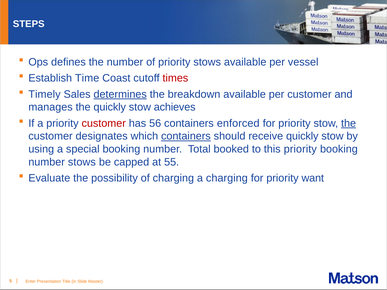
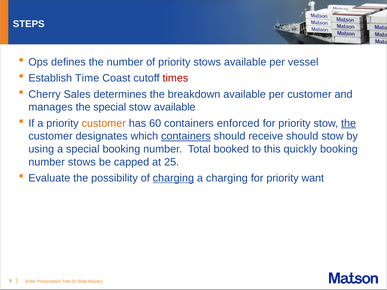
Timely: Timely -> Cherry (45, 94)
determines underline: present -> none (120, 94)
the quickly: quickly -> special (110, 107)
stow achieves: achieves -> available (175, 107)
customer colour: red -> orange (104, 123)
56: 56 -> 60 (155, 123)
receive quickly: quickly -> should (302, 136)
this priority: priority -> quickly (300, 149)
55: 55 -> 25 (172, 162)
charging underline: none -> present (173, 178)
